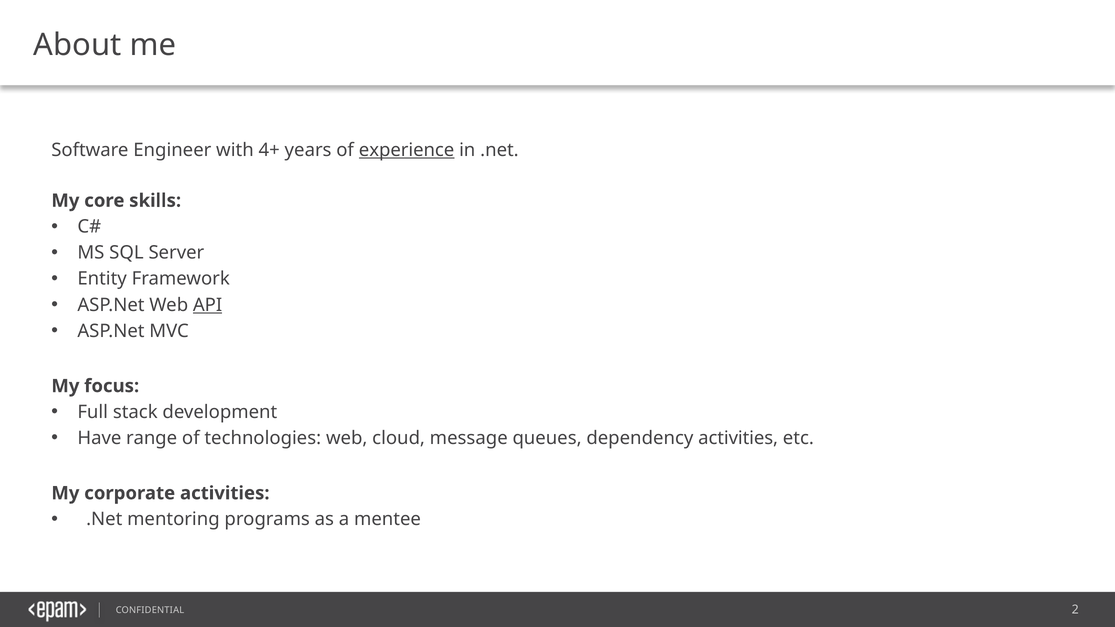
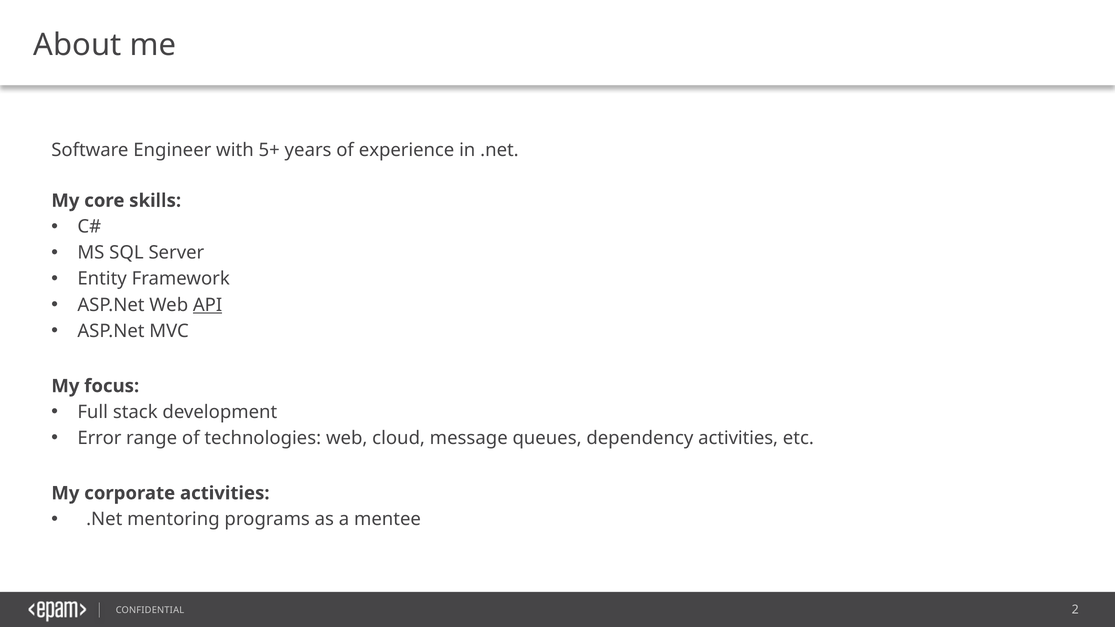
4+: 4+ -> 5+ (269, 150)
experience underline: present -> none (407, 150)
Have: Have -> Error (99, 438)
